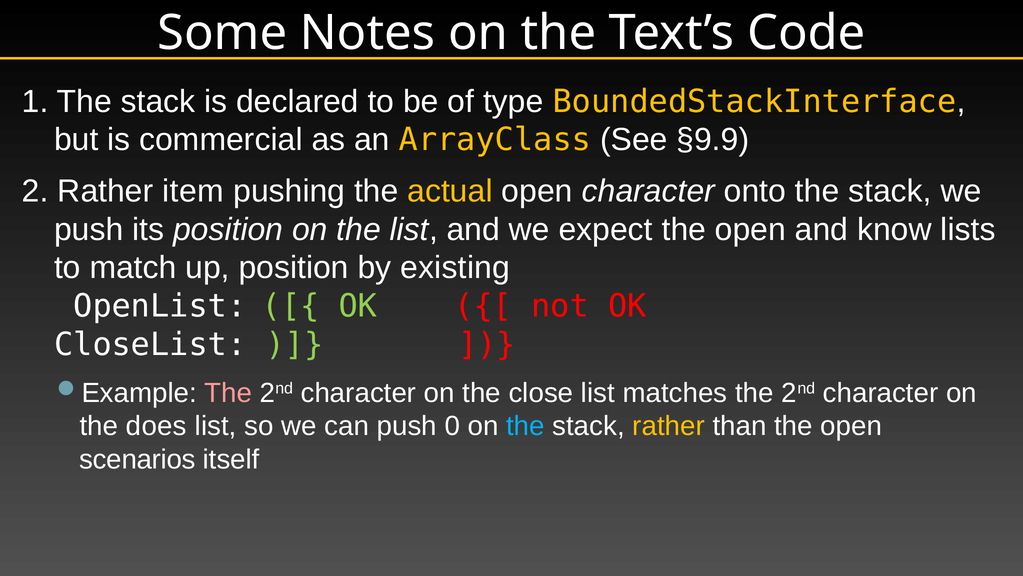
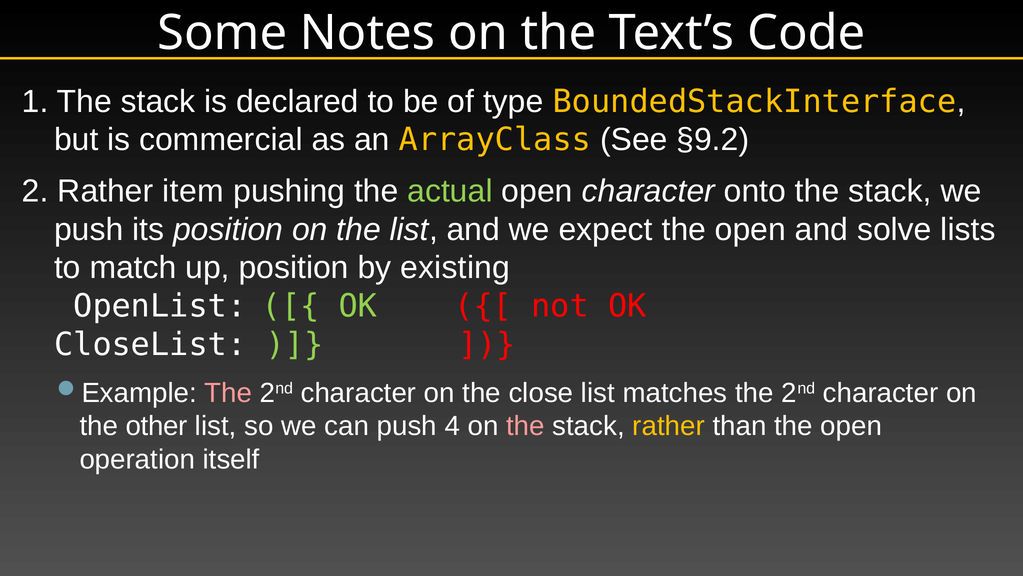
§9.9: §9.9 -> §9.2 (713, 140)
actual colour: yellow -> light green (450, 191)
know: know -> solve (894, 229)
does: does -> other (157, 426)
0: 0 -> 4 (452, 426)
the colour: light blue -> pink (525, 426)
scenarios: scenarios -> operation (137, 459)
